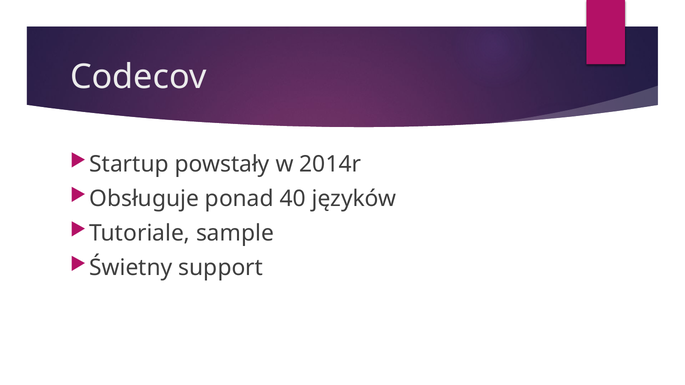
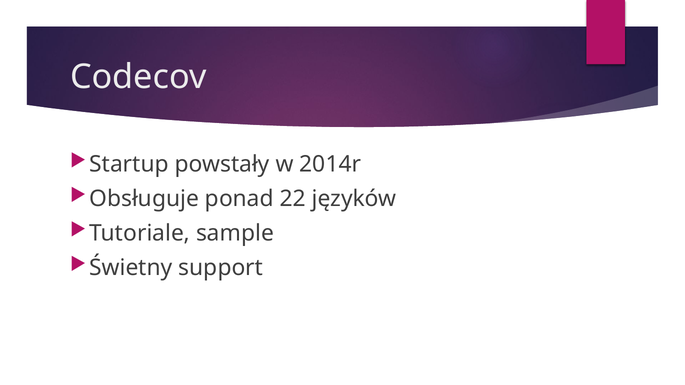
40: 40 -> 22 (293, 199)
